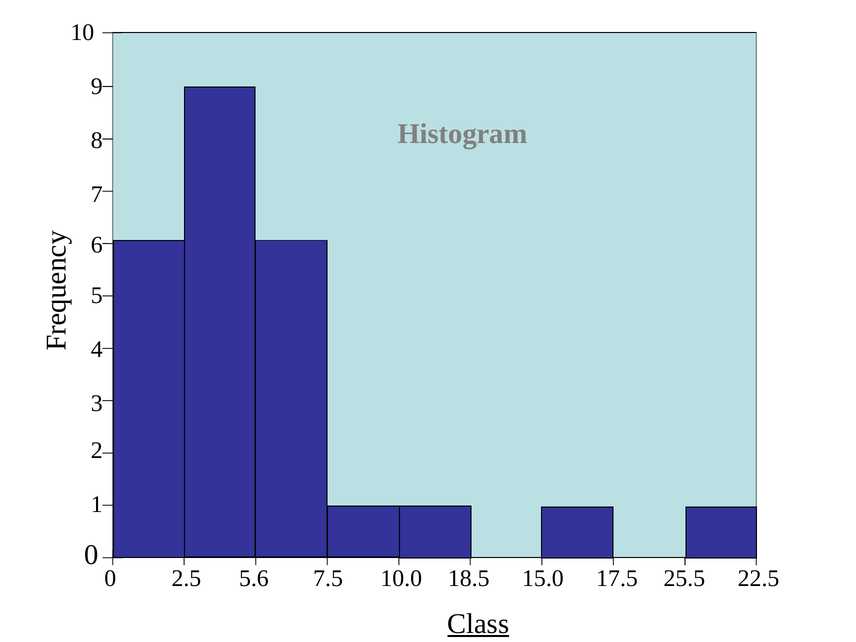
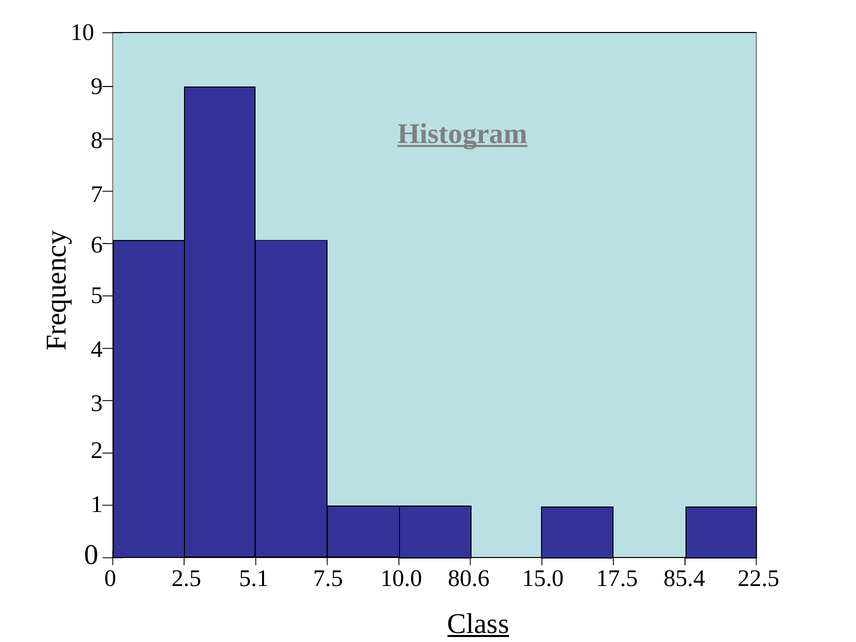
Histogram underline: none -> present (463, 134)
5.6: 5.6 -> 5.1 (254, 579)
18.5: 18.5 -> 80.6 (469, 579)
25.5: 25.5 -> 85.4 (684, 579)
